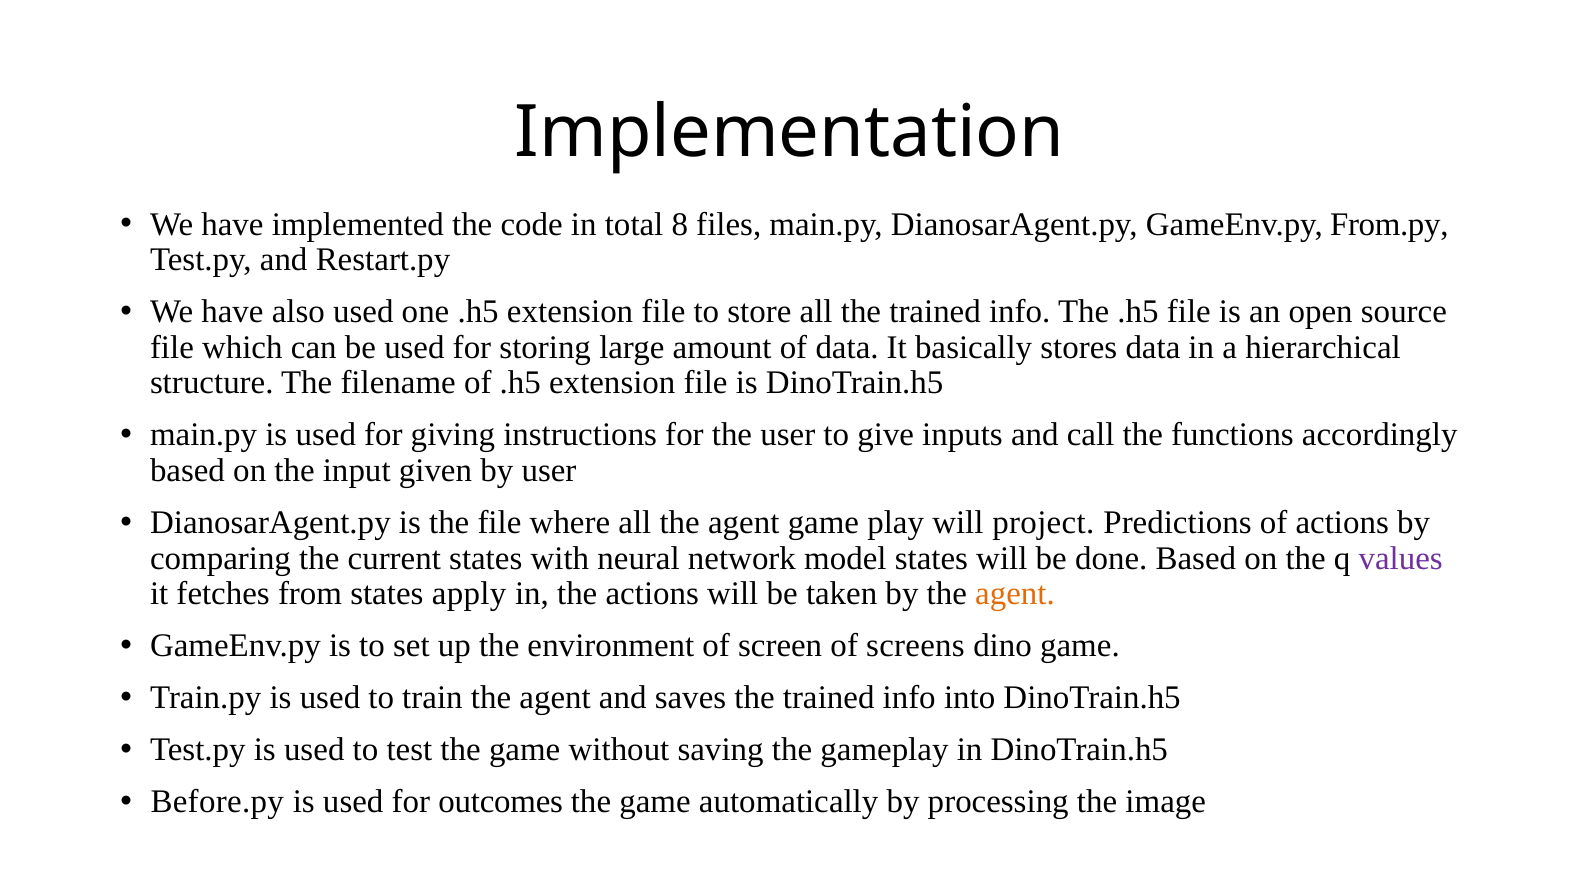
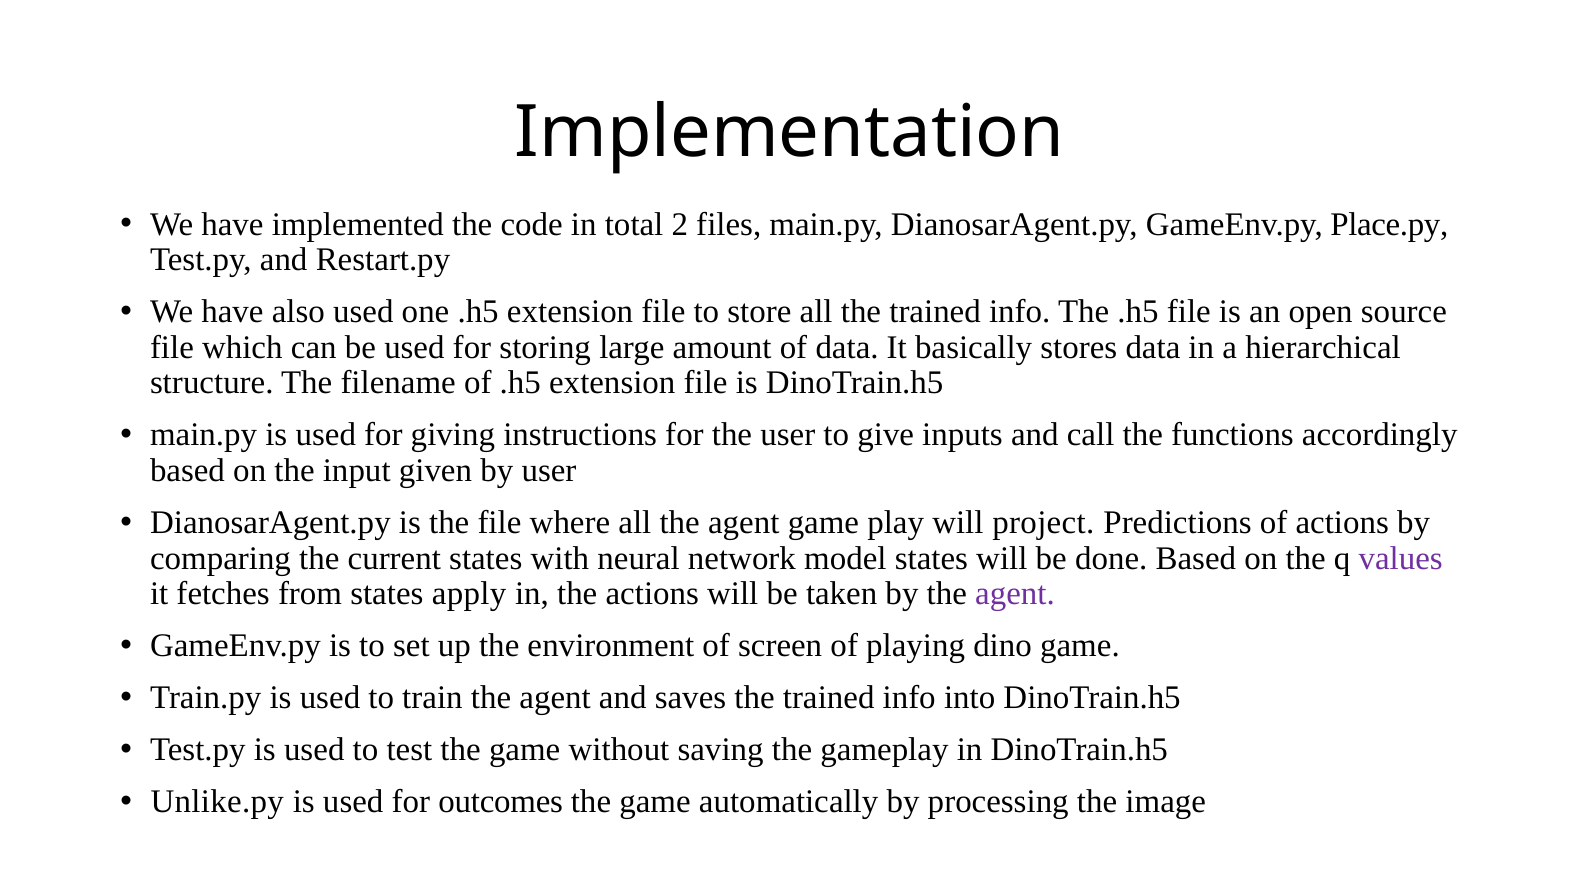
8: 8 -> 2 (680, 224)
From.py: From.py -> Place.py (1389, 224)
agent colour: orange -> purple (1015, 594)
screens: screens -> playing (916, 646)
Before.py: Before.py -> Unlike.py (217, 802)
